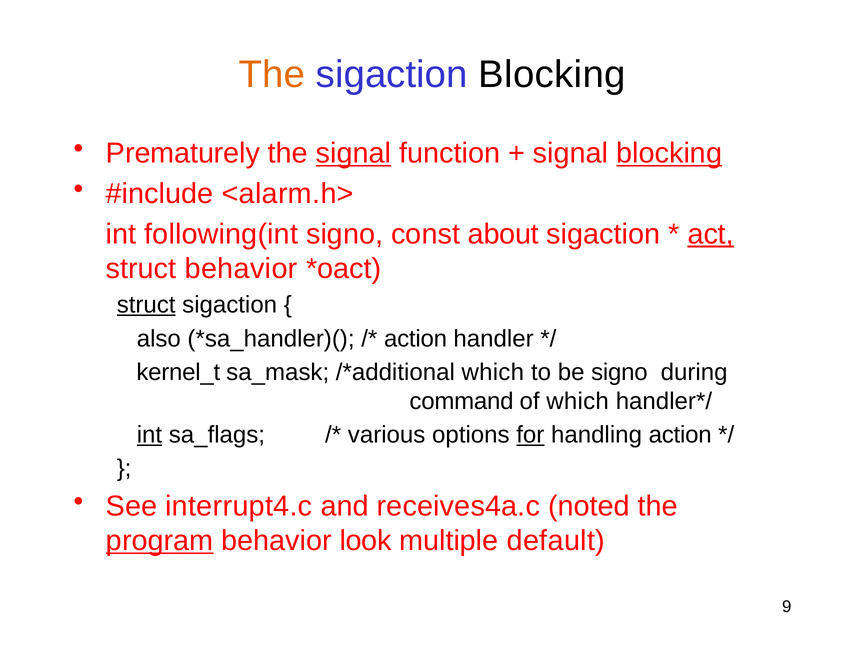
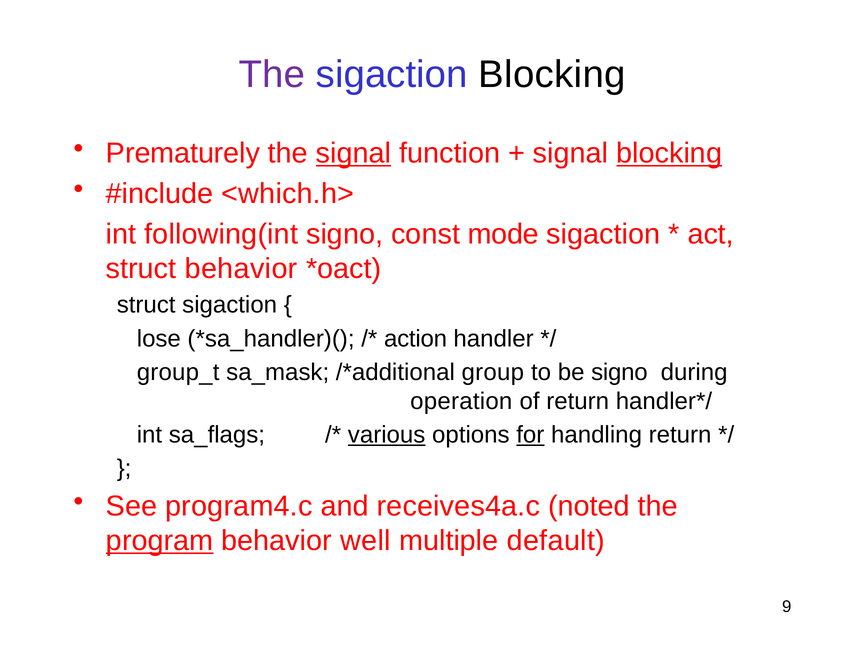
The colour: orange -> purple (272, 75)
<alarm.h>: <alarm.h> -> <which.h> (288, 194)
about: about -> mode (503, 234)
act underline: present -> none (711, 234)
struct underline: present -> none (146, 305)
also: also -> lose (159, 339)
kernel_t: kernel_t -> group_t (178, 372)
which: which -> group (493, 372)
command: command -> operation (461, 401)
of which: which -> return (578, 401)
int underline: present -> none (149, 435)
various underline: none -> present (387, 435)
handling action: action -> return (680, 435)
interrupt4.c: interrupt4.c -> program4.c (239, 506)
look: look -> well (365, 541)
